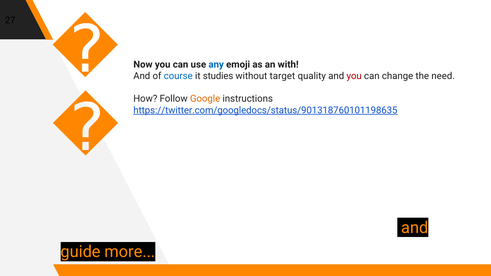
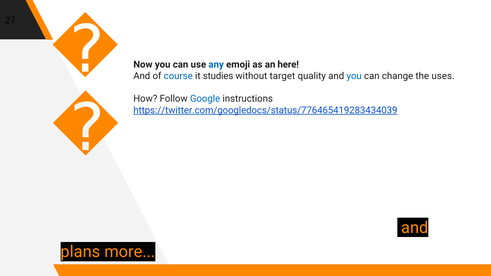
with: with -> here (288, 64)
you colour: red -> blue (354, 76)
need: need -> uses (443, 76)
Google colour: orange -> blue (205, 99)
https://twitter.com/googledocs/status/901318760101198635: https://twitter.com/googledocs/status/901318760101198635 -> https://twitter.com/googledocs/status/776465419283434039 (265, 110)
guide: guide -> plans (81, 252)
